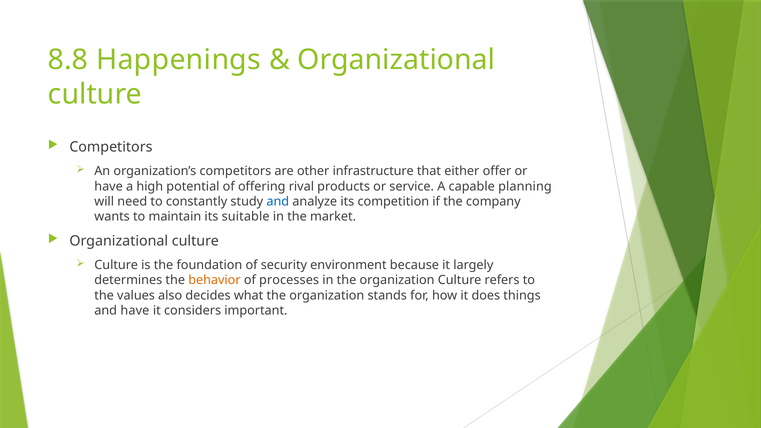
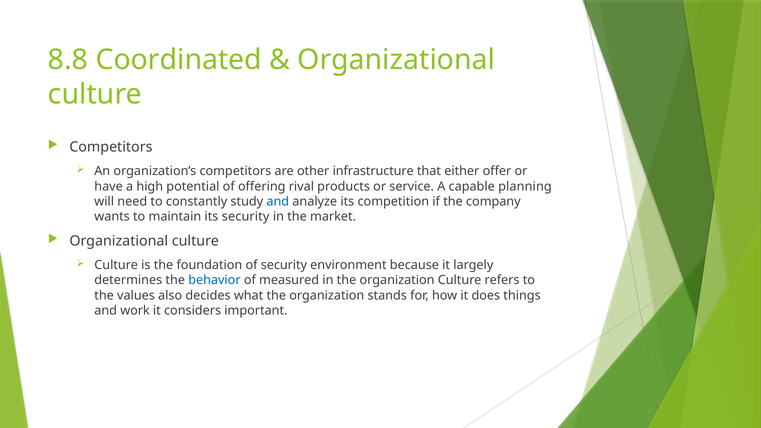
Happenings: Happenings -> Coordinated (179, 60)
its suitable: suitable -> security (246, 217)
behavior colour: orange -> blue (214, 280)
processes: processes -> measured (289, 280)
and have: have -> work (135, 311)
